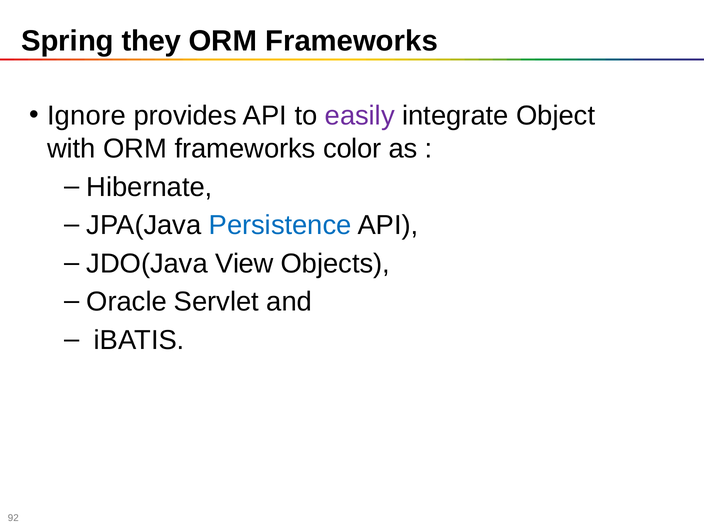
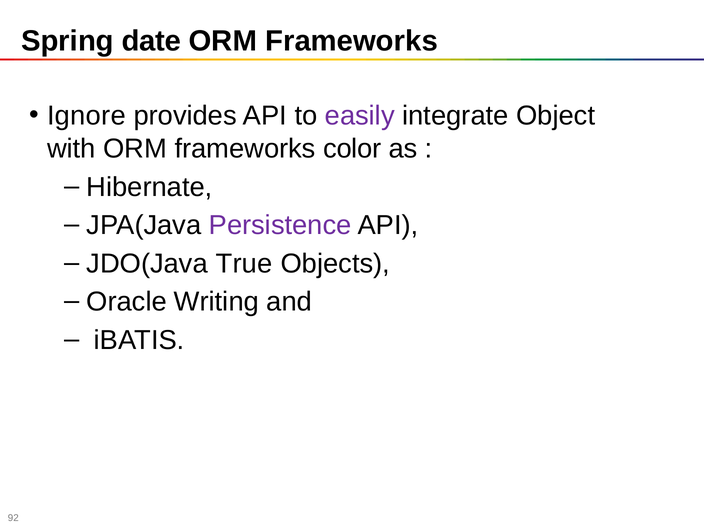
they: they -> date (151, 41)
Persistence colour: blue -> purple (280, 225)
View: View -> True (244, 264)
Servlet: Servlet -> Writing (216, 302)
